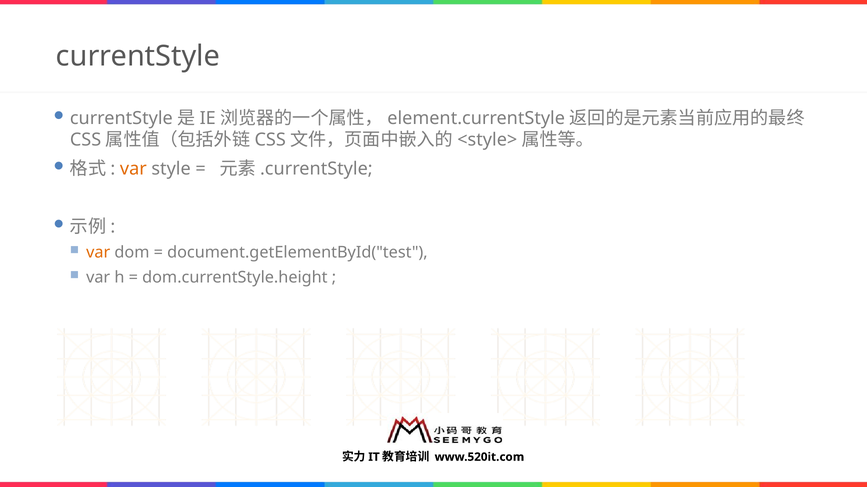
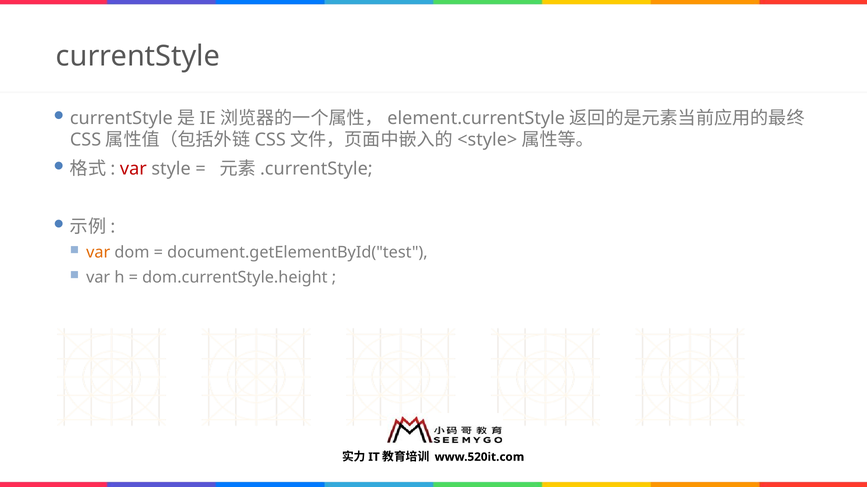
var colour: orange -> red (133, 169)
